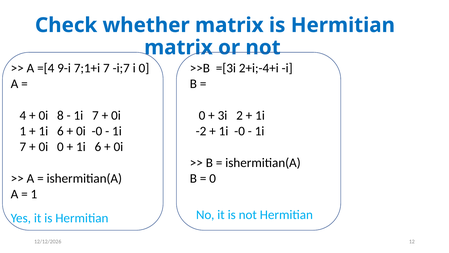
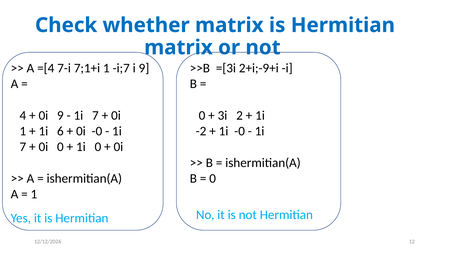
9-i: 9-i -> 7-i (64, 68)
7;1+i 7: 7 -> 1 (106, 68)
i 0: 0 -> 9 (144, 68)
2+i;-4+i: 2+i;-4+i -> 2+i;-9+i (259, 68)
0i 8: 8 -> 9 (60, 115)
6: 6 -> 0 (98, 147)
